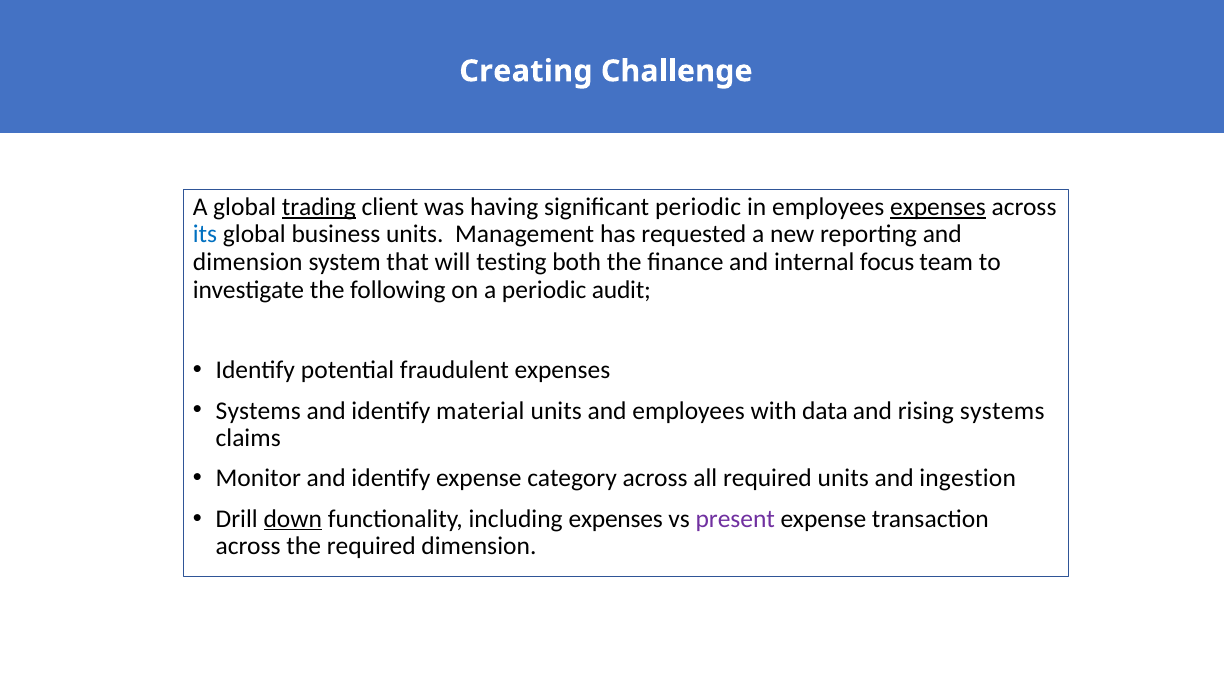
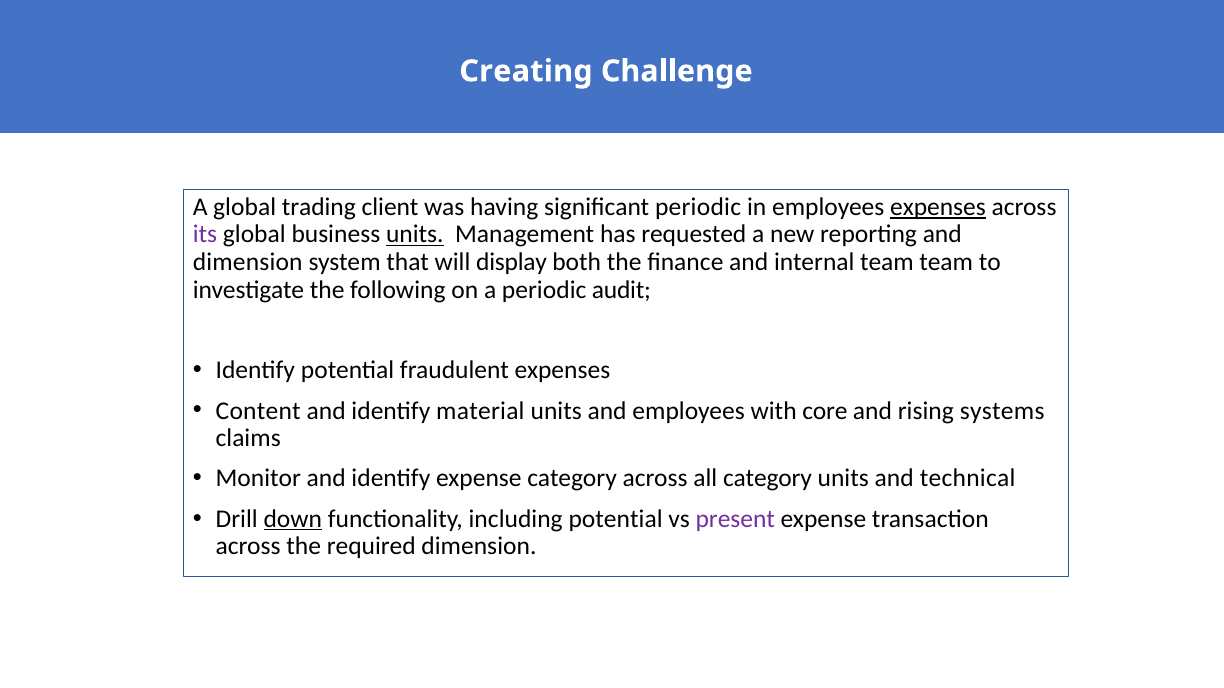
trading underline: present -> none (319, 207)
its colour: blue -> purple (205, 235)
units underline: none -> present (415, 235)
testing: testing -> display (512, 262)
internal focus: focus -> team (887, 262)
Systems: Systems -> Content (258, 411)
data: data -> core (825, 411)
all required: required -> category (768, 479)
ingestion: ingestion -> technical (968, 479)
including expenses: expenses -> potential (616, 519)
